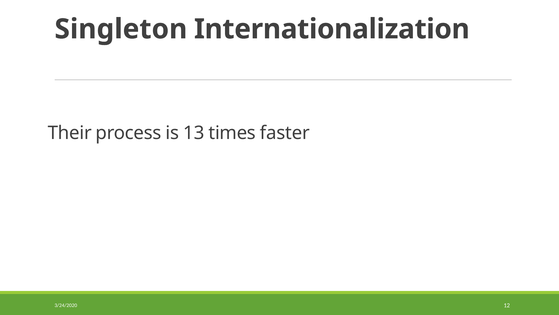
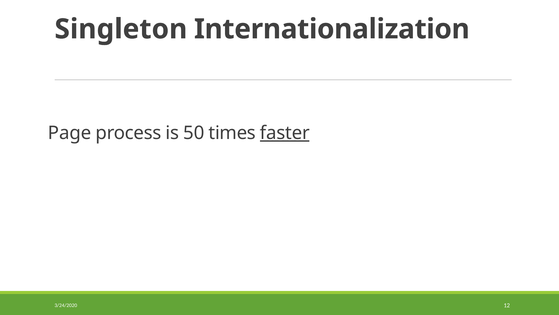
Their: Their -> Page (70, 133)
13: 13 -> 50 (194, 133)
faster underline: none -> present (285, 133)
